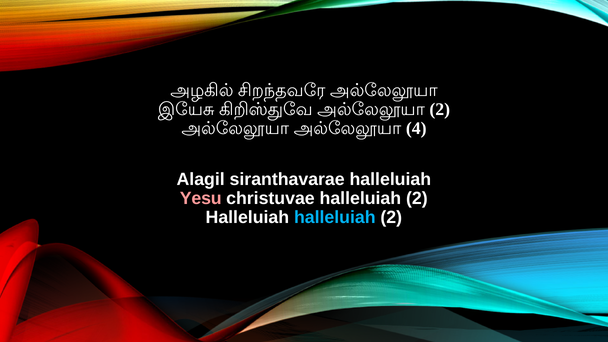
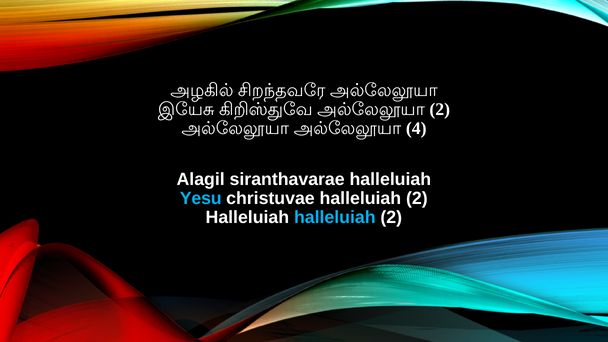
Yesu colour: pink -> light blue (201, 198)
